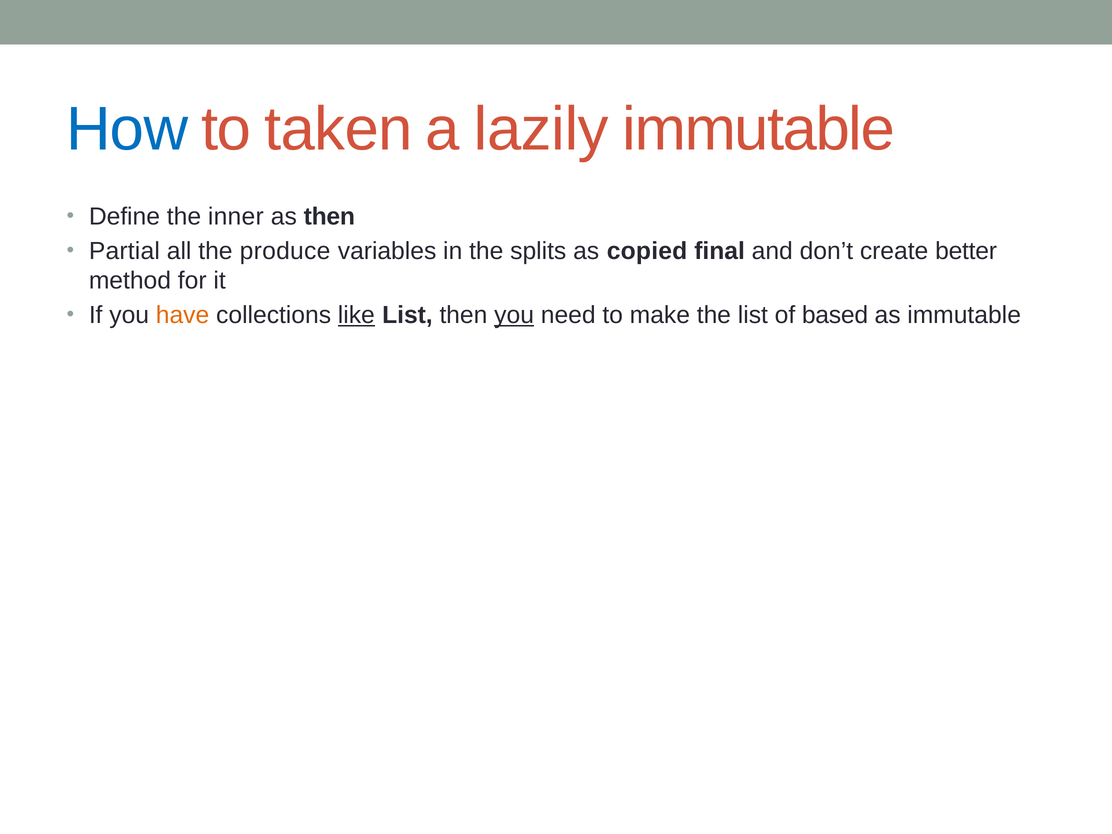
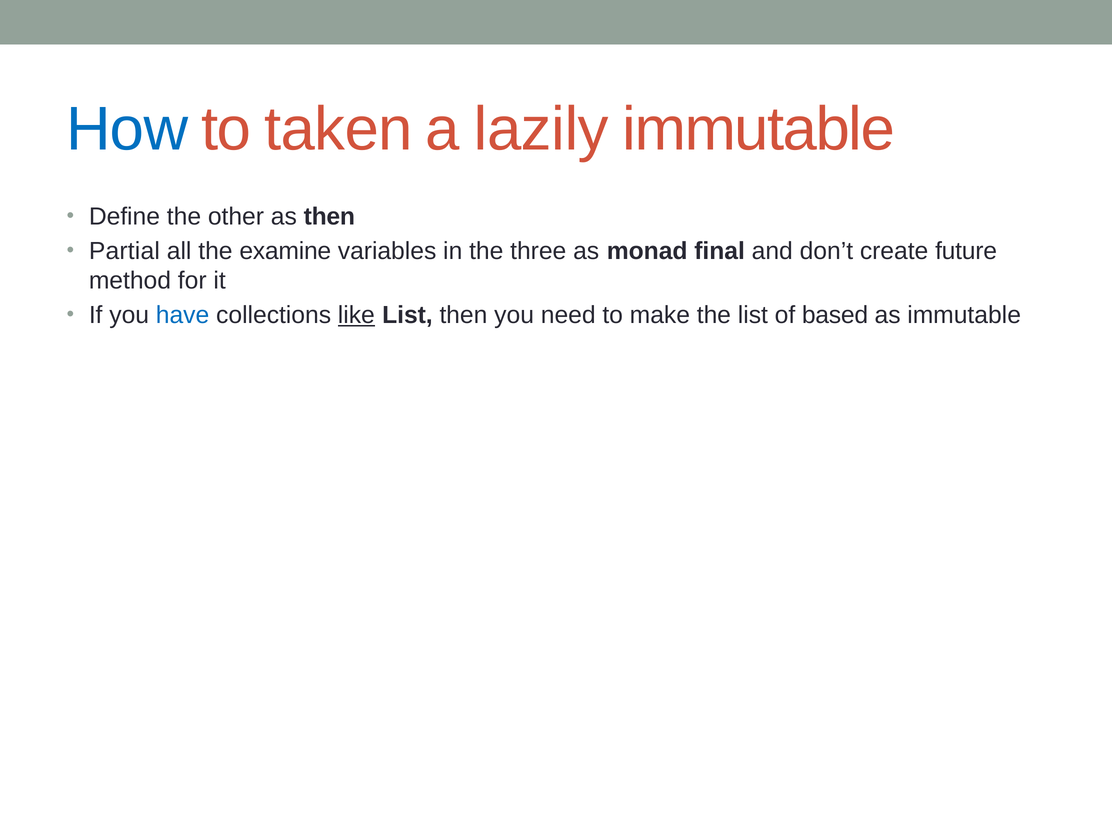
inner: inner -> other (236, 217)
produce: produce -> examine (285, 251)
splits: splits -> three (538, 251)
copied: copied -> monad (647, 251)
better: better -> future (966, 251)
have colour: orange -> blue (183, 315)
you underline: present -> none (514, 315)
